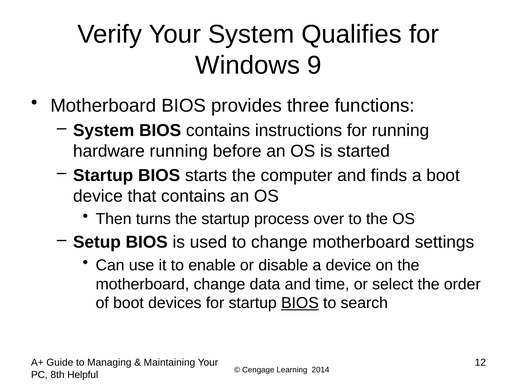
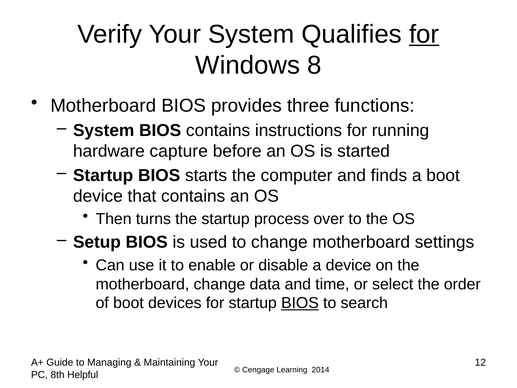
for underline: none -> present (424, 34)
9: 9 -> 8 (314, 65)
hardware running: running -> capture (179, 151)
